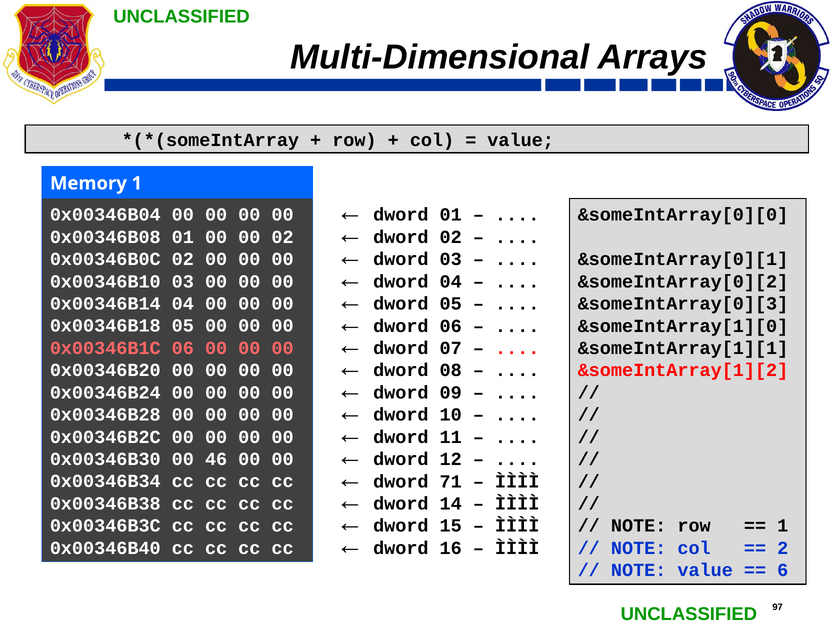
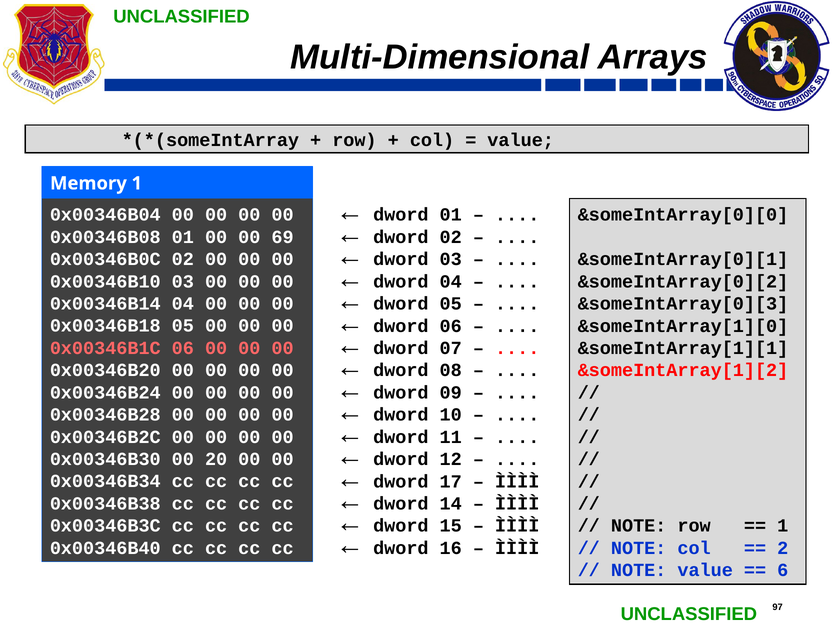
00 02: 02 -> 69 (283, 237)
46: 46 -> 20 (216, 459)
71: 71 -> 17 (451, 482)
